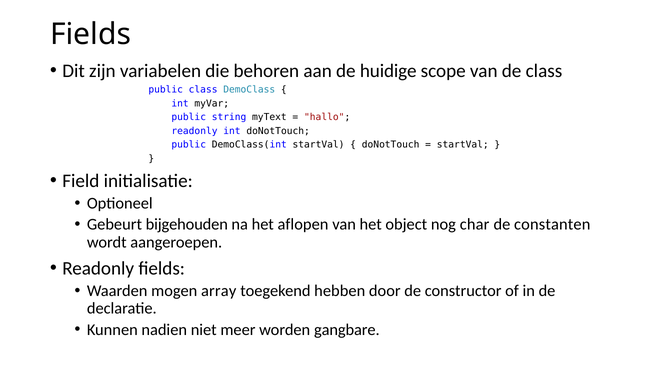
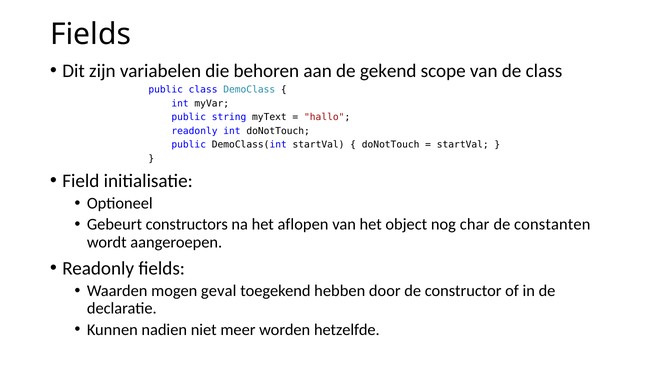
huidige: huidige -> gekend (388, 71)
bijgehouden: bijgehouden -> constructors (187, 225)
array: array -> geval (219, 291)
gangbare: gangbare -> hetzelfde (347, 330)
